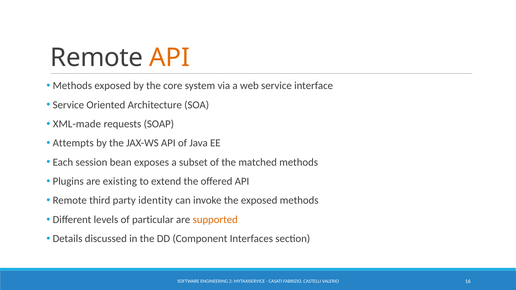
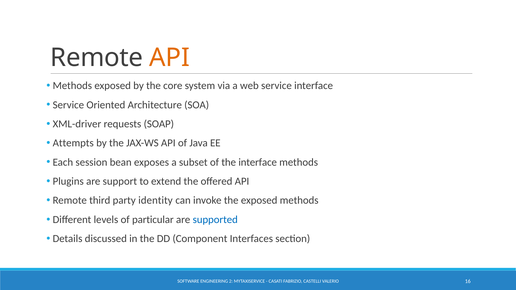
XML-made: XML-made -> XML-driver (77, 124)
the matched: matched -> interface (258, 162)
existing: existing -> support (120, 181)
supported colour: orange -> blue (215, 220)
